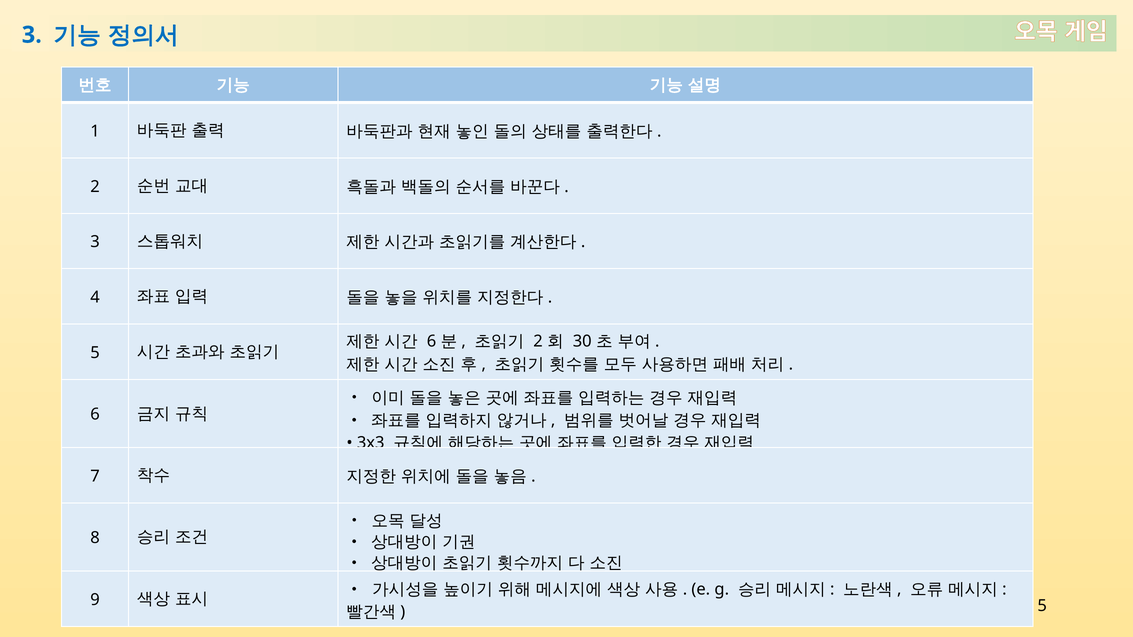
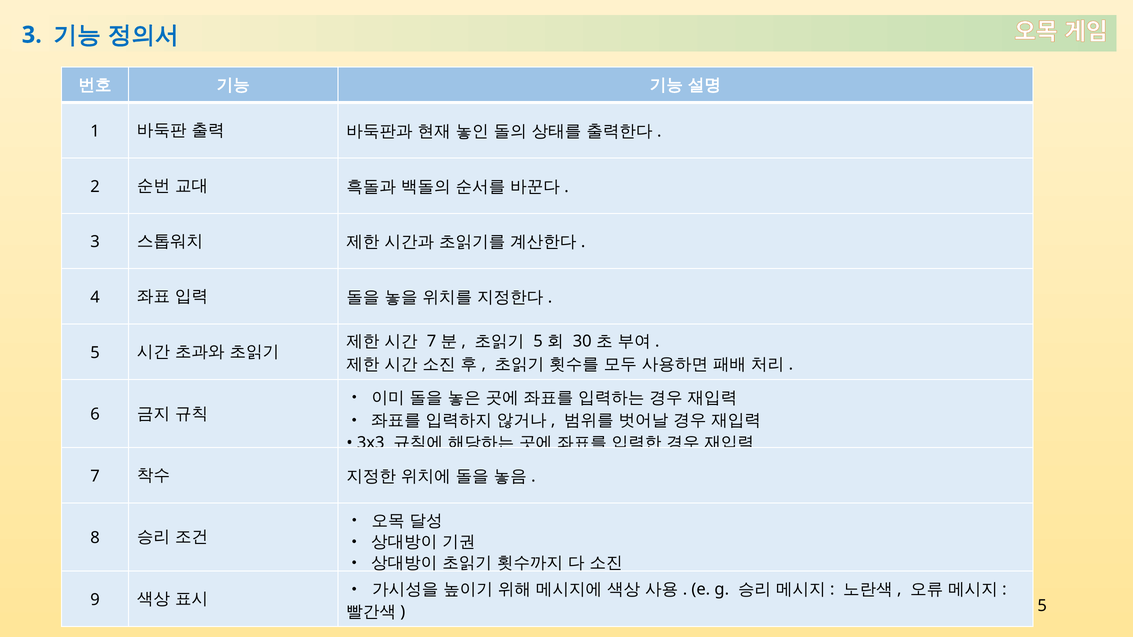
6: 6 -> 7 (432, 342)
2: 2 -> 5 (538, 342)
